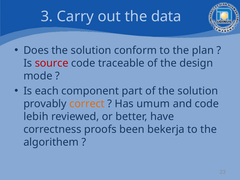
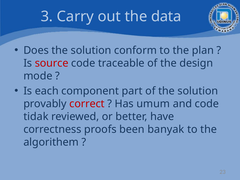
correct colour: orange -> red (87, 104)
lebih: lebih -> tidak (36, 116)
bekerja: bekerja -> banyak (166, 129)
